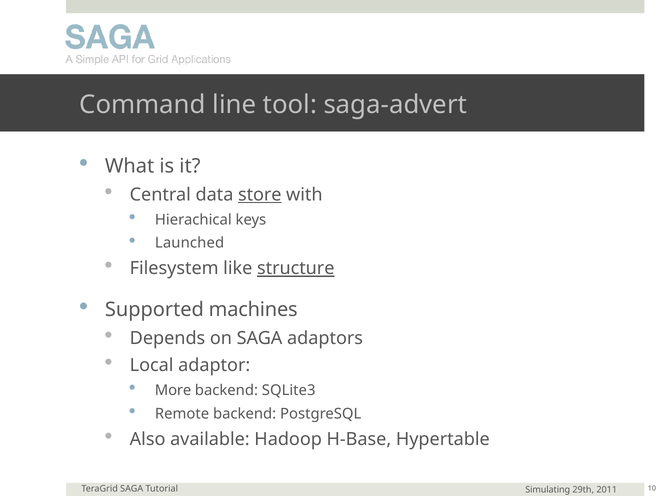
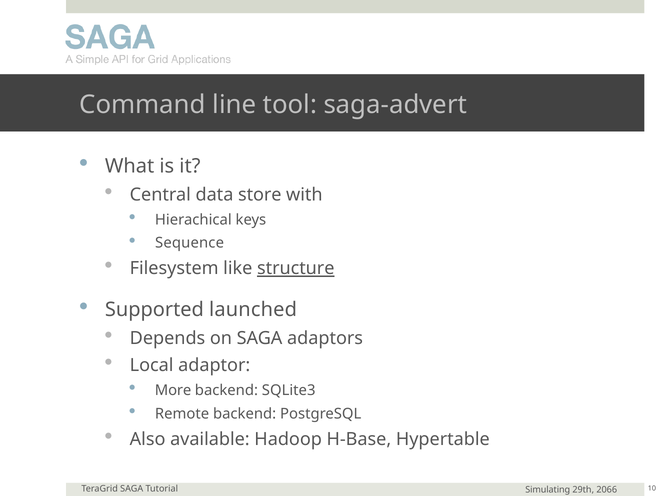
store underline: present -> none (260, 194)
Launched: Launched -> Sequence (190, 243)
machines: machines -> launched (253, 310)
2011: 2011 -> 2066 (607, 489)
